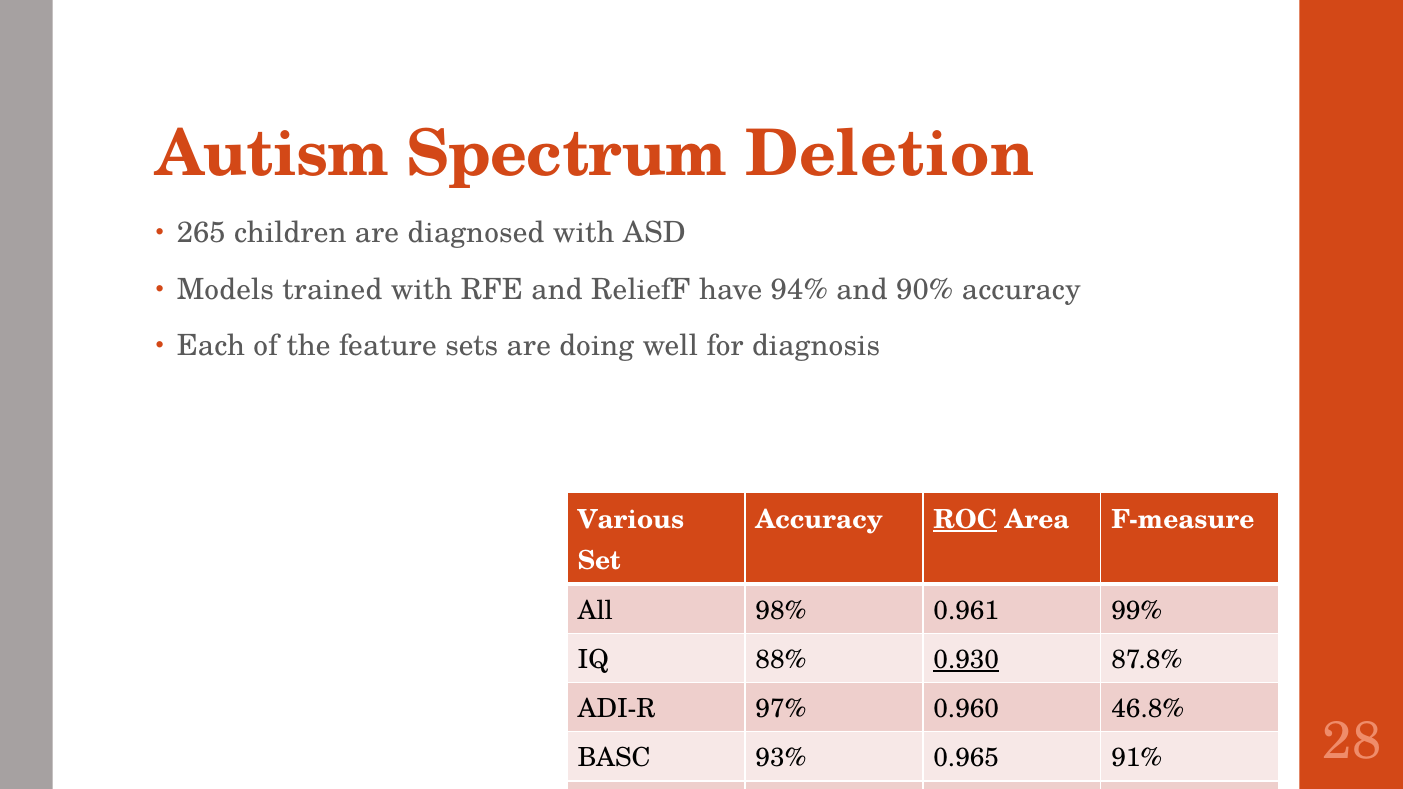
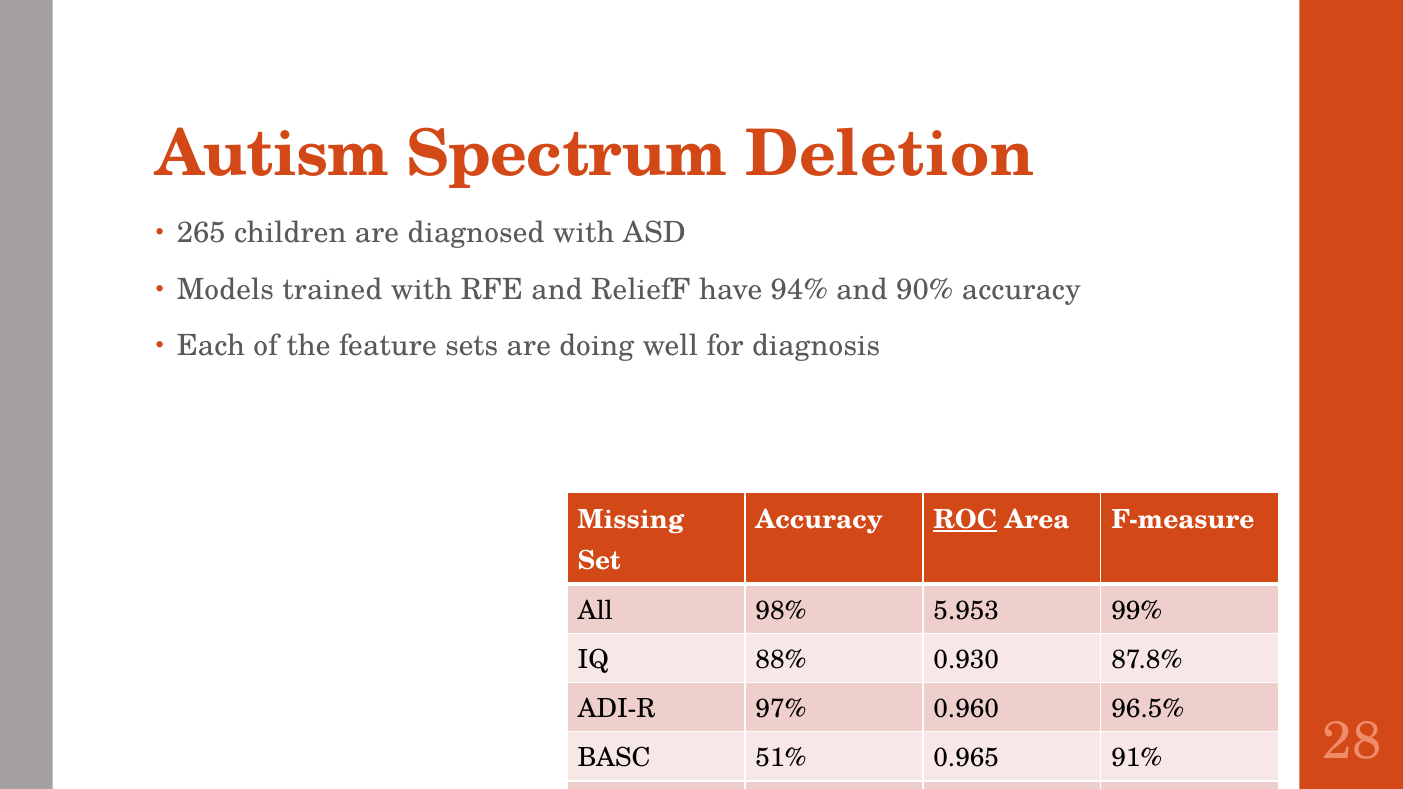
Various: Various -> Missing (631, 520)
0.961: 0.961 -> 5.953 (966, 611)
0.930 underline: present -> none (966, 660)
46.8%: 46.8% -> 96.5% (1148, 709)
93%: 93% -> 51% (781, 758)
